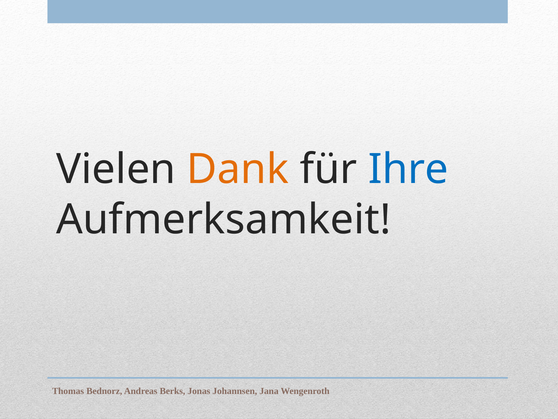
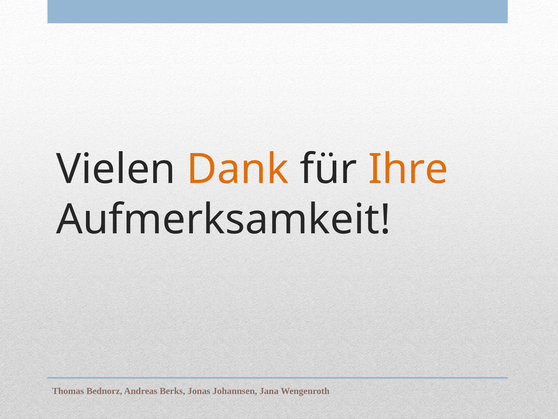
Ihre colour: blue -> orange (408, 169)
